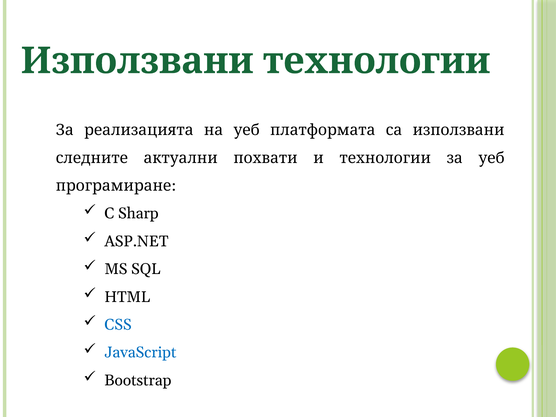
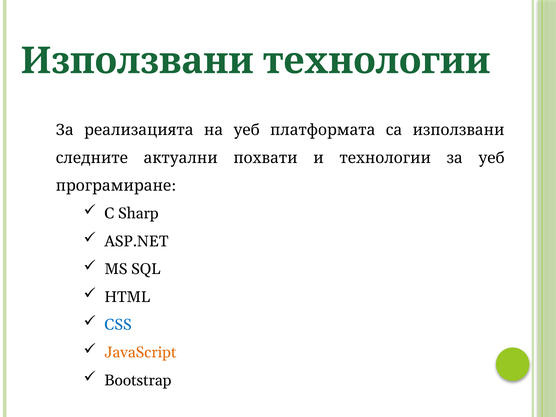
JavaScript colour: blue -> orange (140, 353)
